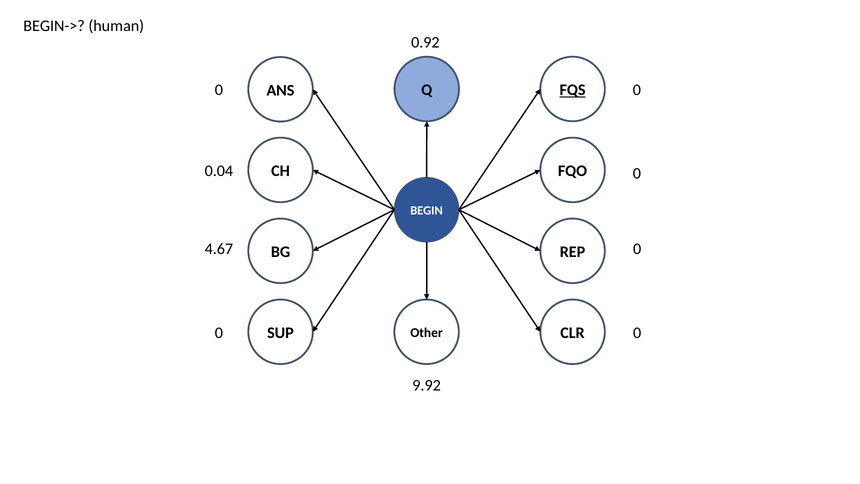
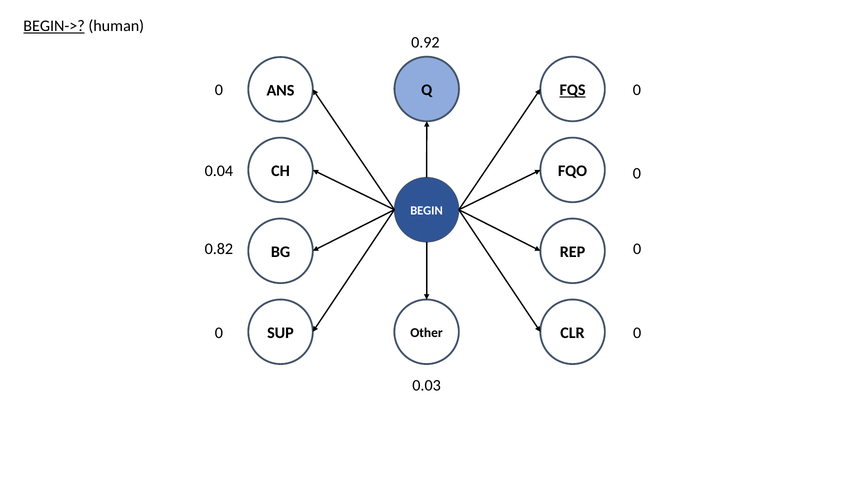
BEGIN-> underline: none -> present (54, 26)
4.67: 4.67 -> 0.82 (219, 249)
9.92: 9.92 -> 0.03 (427, 385)
